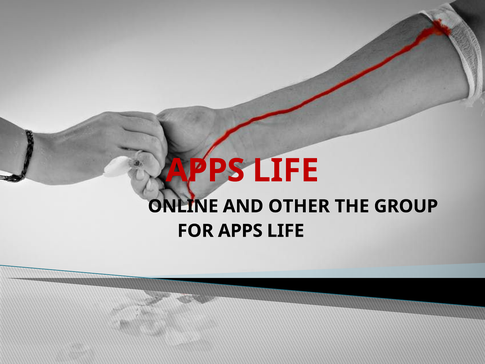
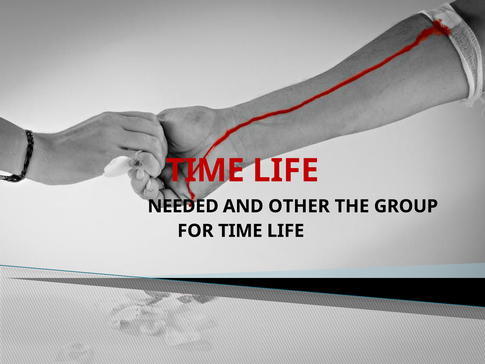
APPS: APPS -> TIME (205, 170)
ONLINE: ONLINE -> NEEDED (183, 206)
FOR APPS: APPS -> TIME (240, 231)
